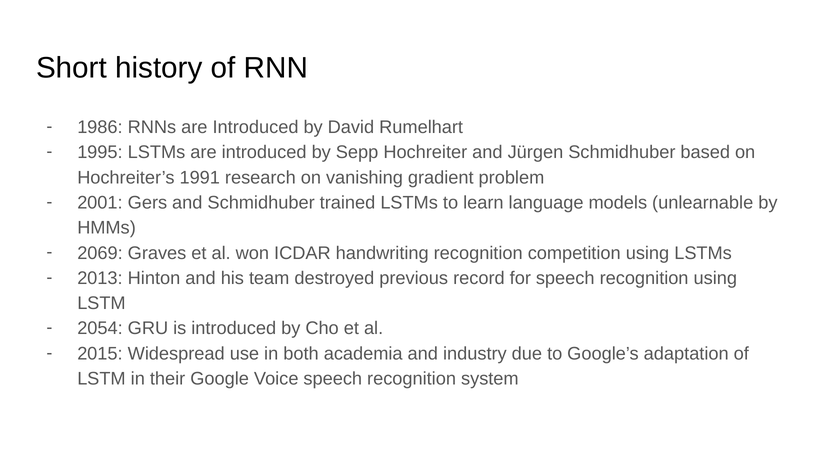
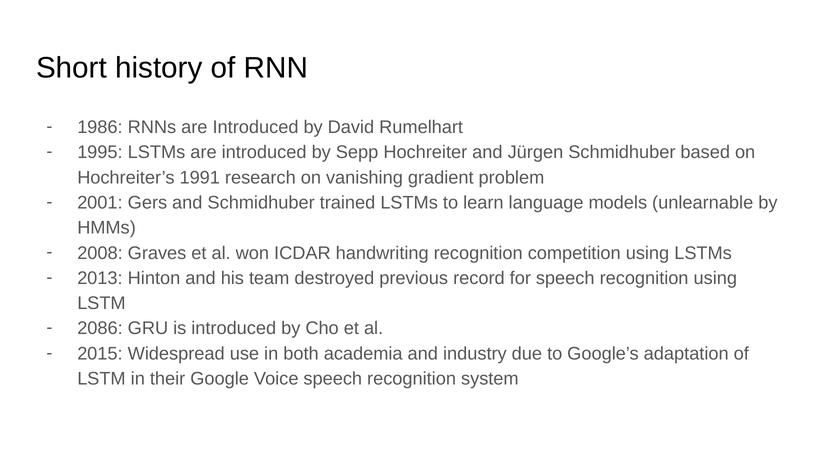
2069: 2069 -> 2008 (100, 253)
2054: 2054 -> 2086 (100, 328)
